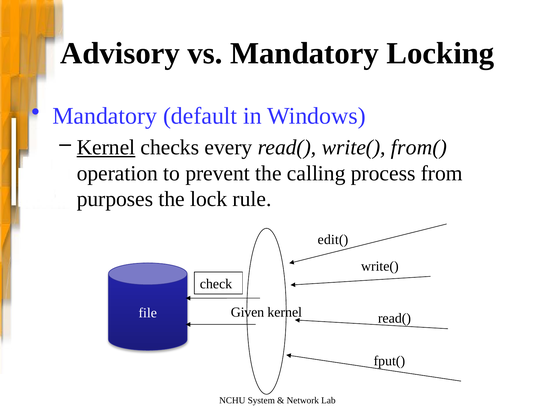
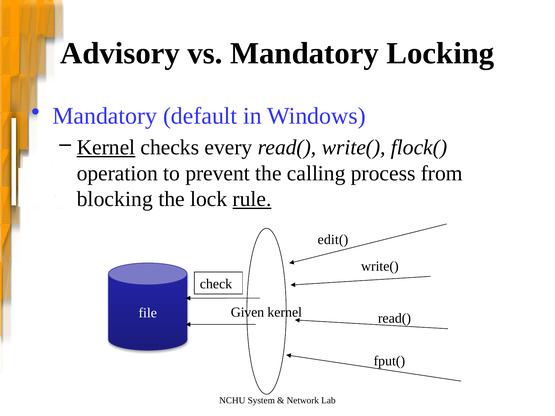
from(: from( -> flock( (419, 147)
purposes: purposes -> blocking (115, 199)
rule underline: none -> present (252, 199)
